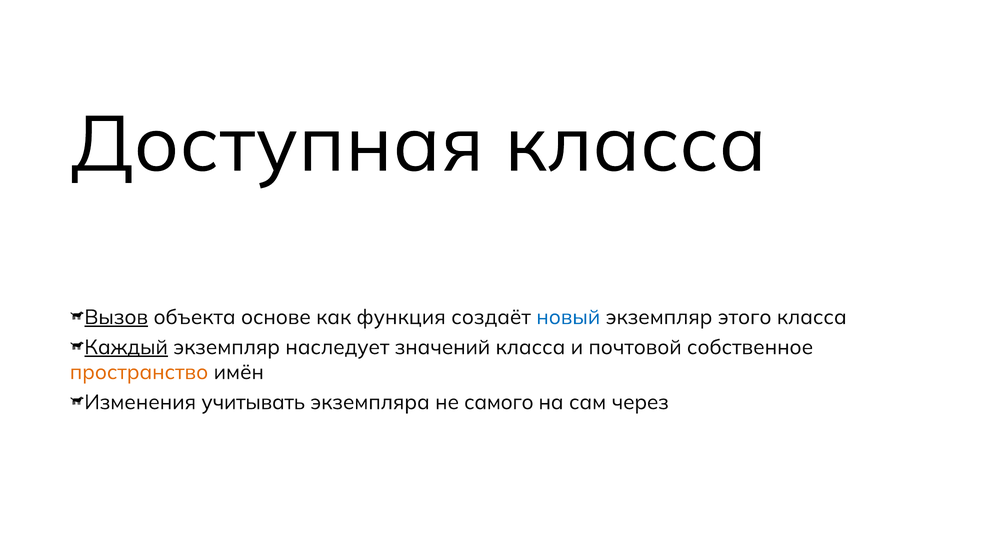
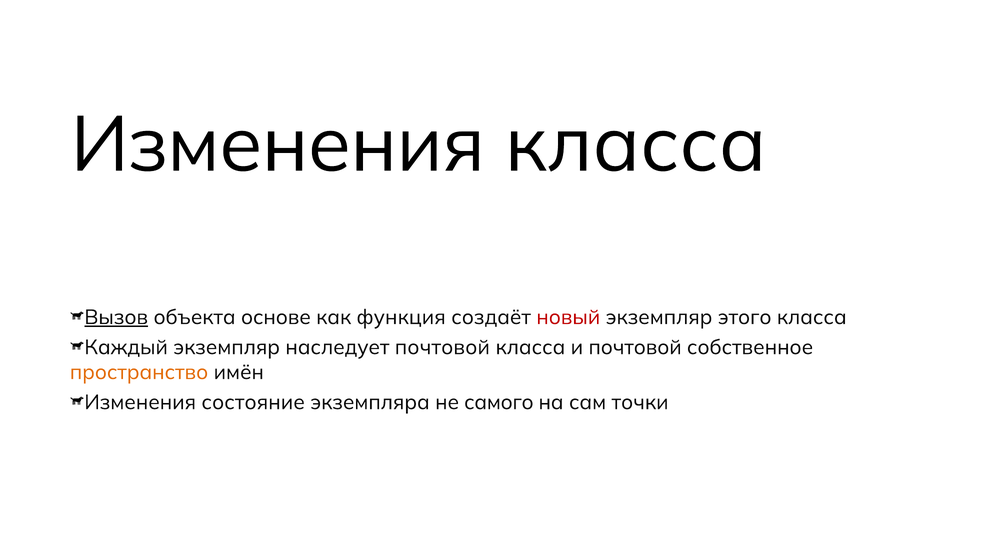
Доступная: Доступная -> Изменения (278, 145)
новый colour: blue -> red (568, 317)
Каждый underline: present -> none (126, 347)
наследует значений: значений -> почтовой (442, 347)
учитывать: учитывать -> состояние (253, 402)
через: через -> точки (640, 402)
